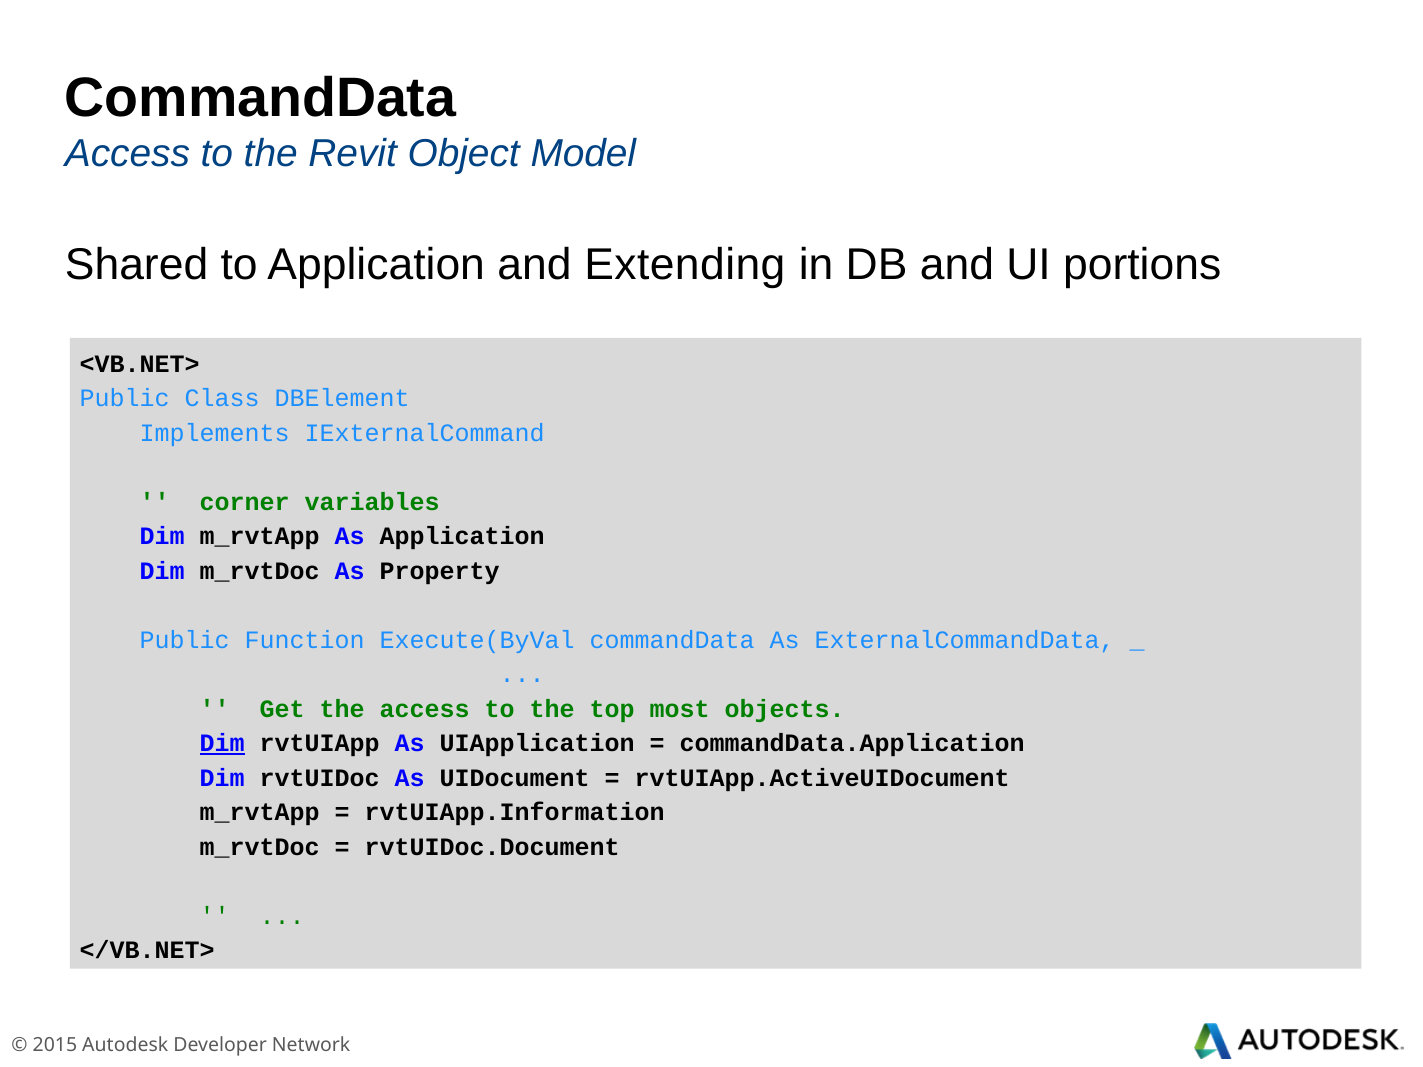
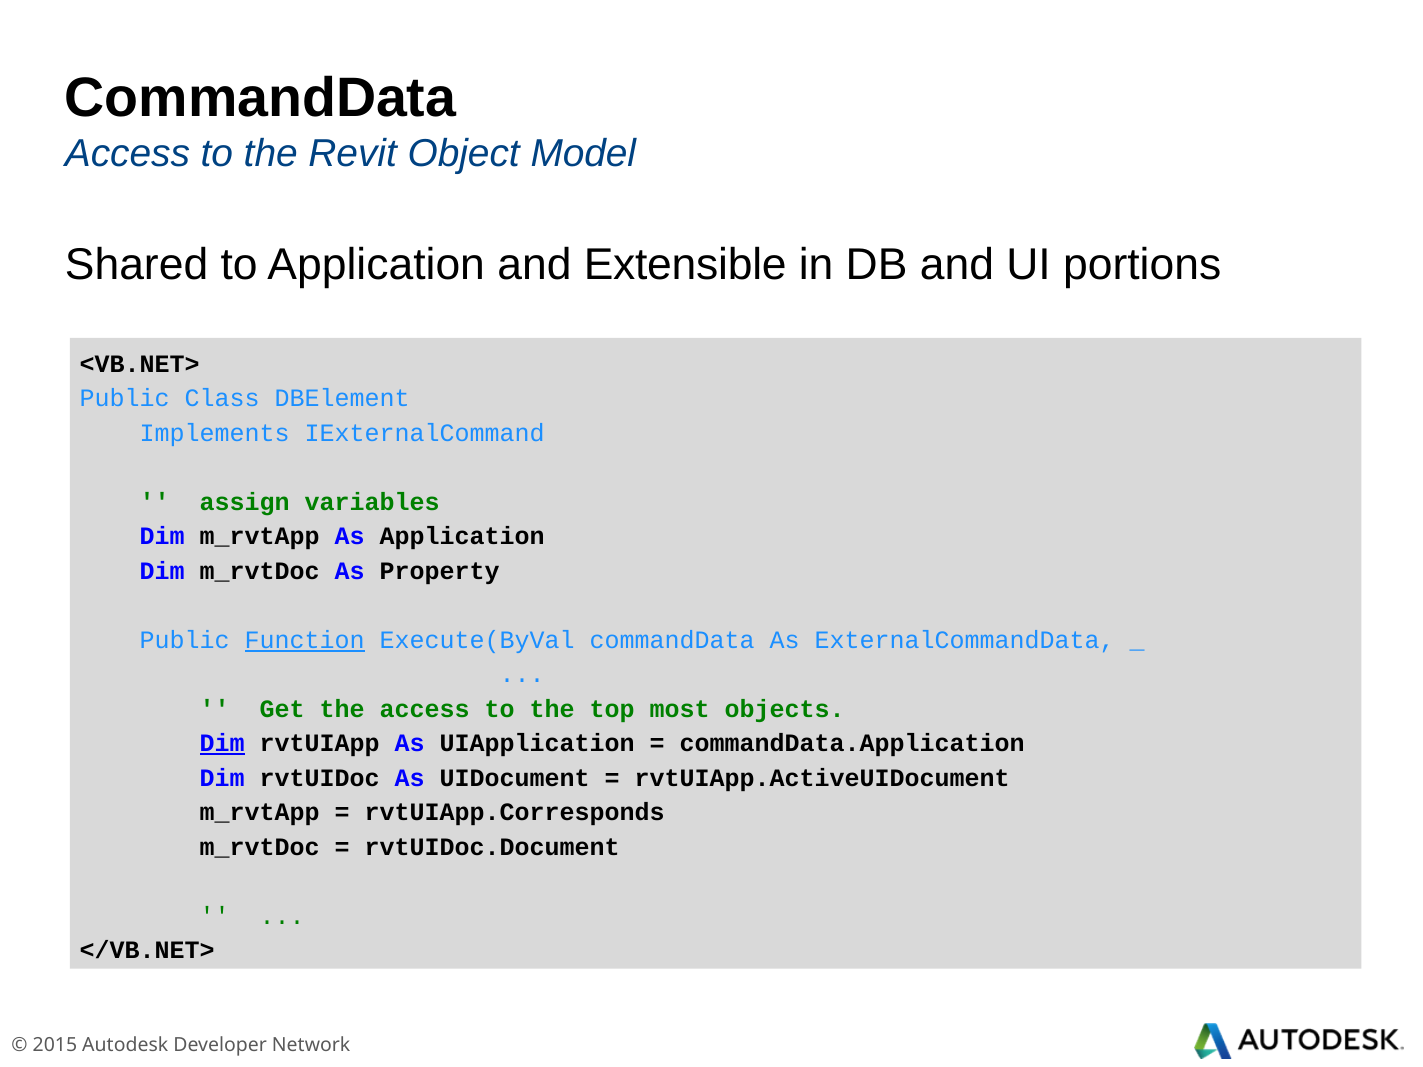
Extending: Extending -> Extensible (685, 265)
corner: corner -> assign (245, 502)
Function underline: none -> present (305, 640)
rvtUIApp.Information: rvtUIApp.Information -> rvtUIApp.Corresponds (515, 813)
